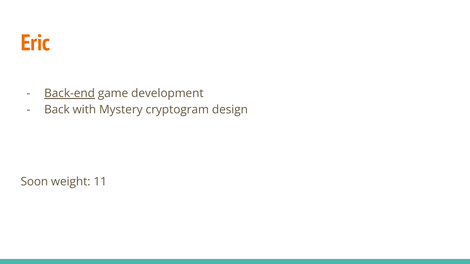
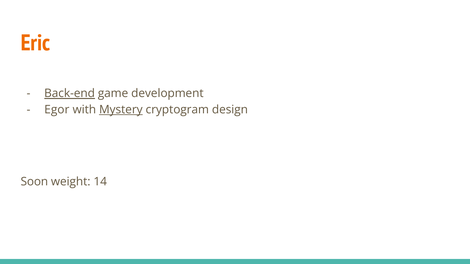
Back: Back -> Egor (57, 110)
Mystery underline: none -> present (121, 110)
11: 11 -> 14 (100, 182)
